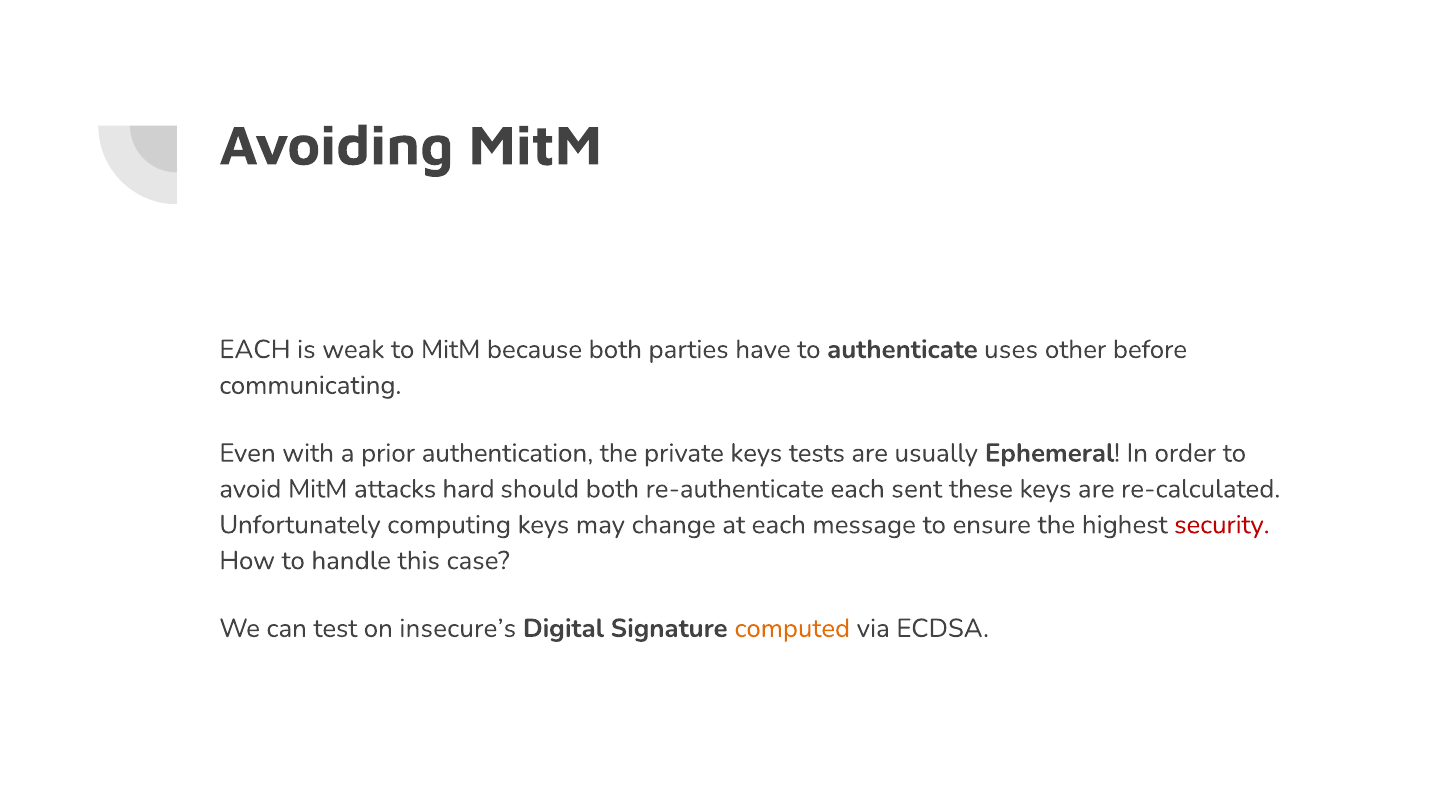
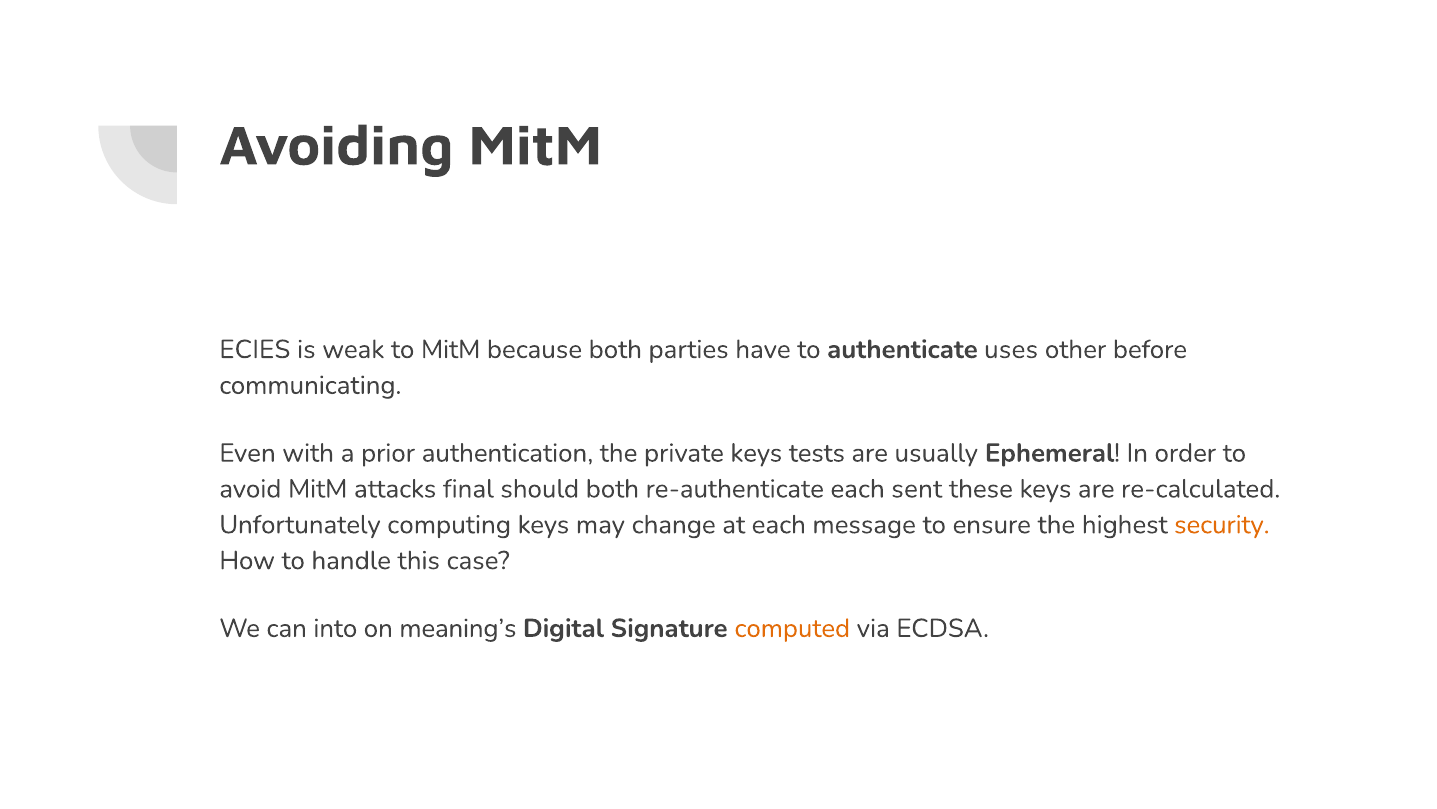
EACH: EACH -> ECIES (255, 349)
hard: hard -> final (468, 488)
security colour: red -> orange (1222, 524)
test: test -> into (335, 628)
insecure’s: insecure’s -> meaning’s (458, 628)
